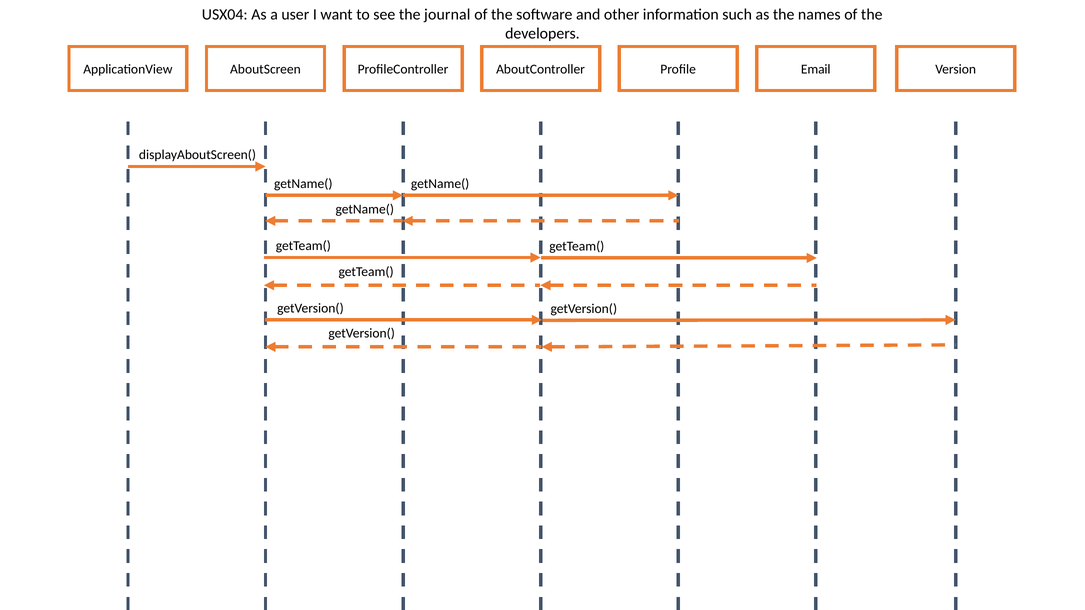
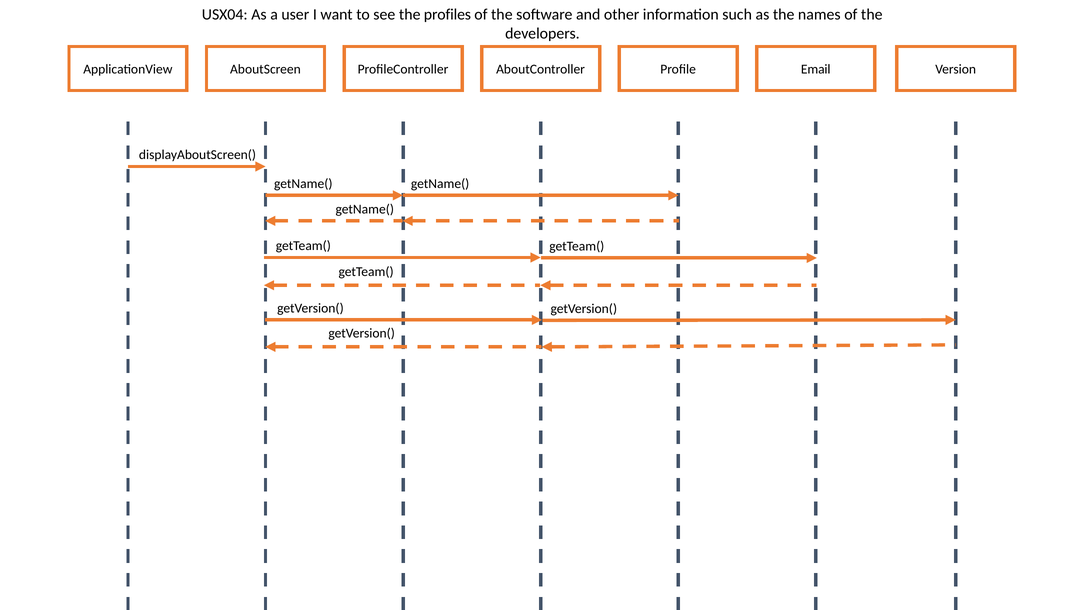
journal: journal -> profiles (447, 15)
